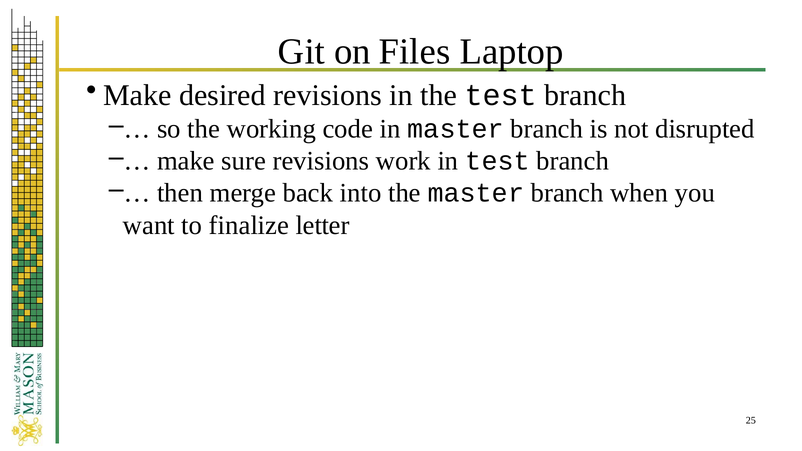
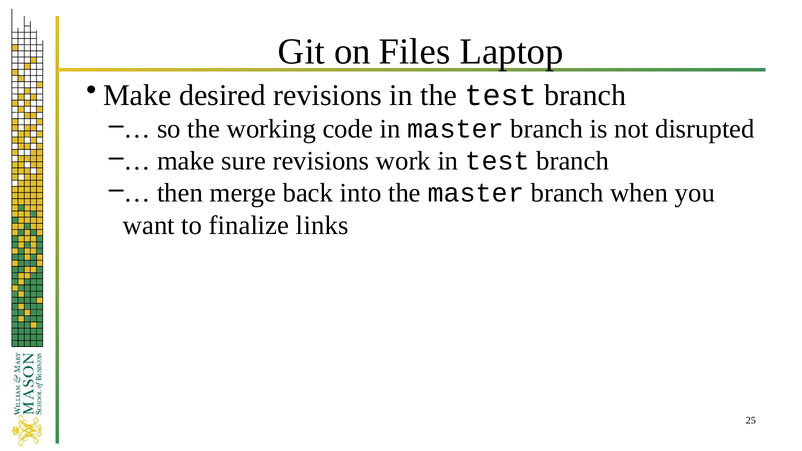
letter: letter -> links (322, 225)
